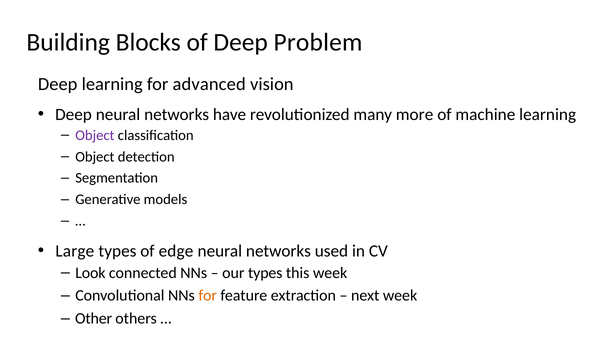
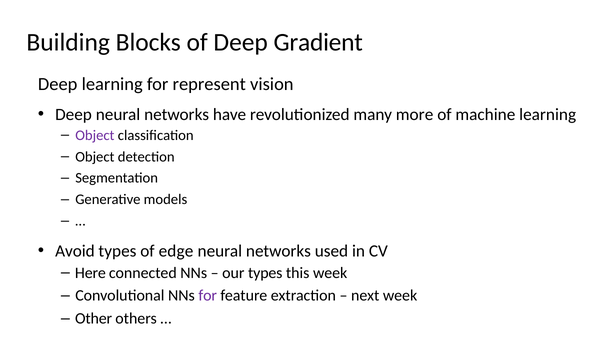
Problem: Problem -> Gradient (318, 42)
advanced: advanced -> represent (209, 84)
Large: Large -> Avoid (75, 251)
Look: Look -> Here (90, 273)
for colour: orange -> purple (208, 296)
